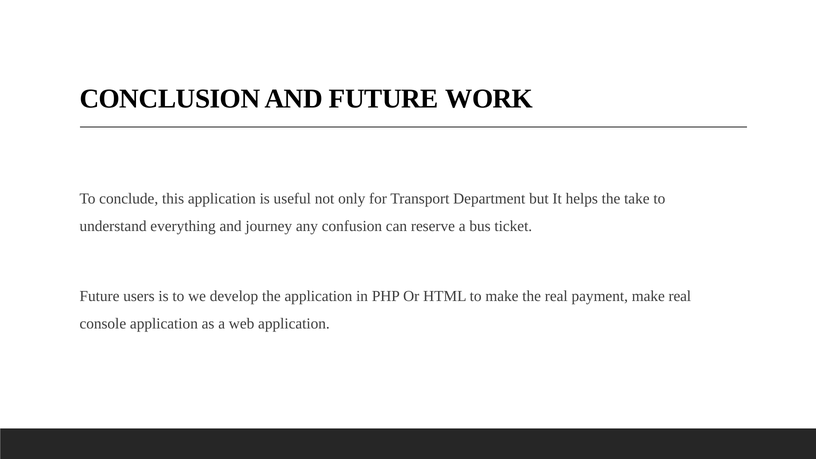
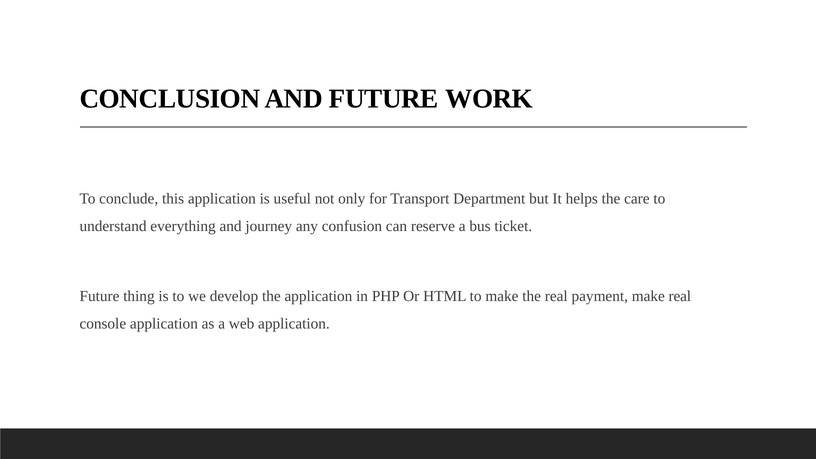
take: take -> care (637, 199)
users: users -> thing (139, 296)
